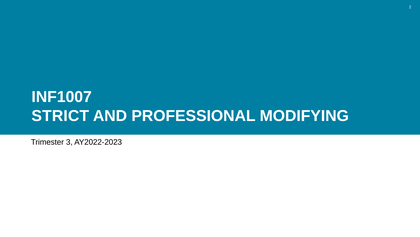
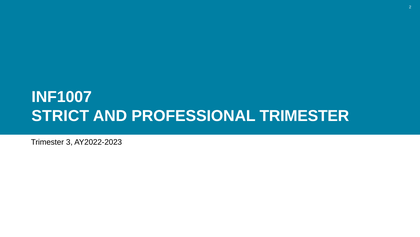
PROFESSIONAL MODIFYING: MODIFYING -> TRIMESTER (304, 116)
